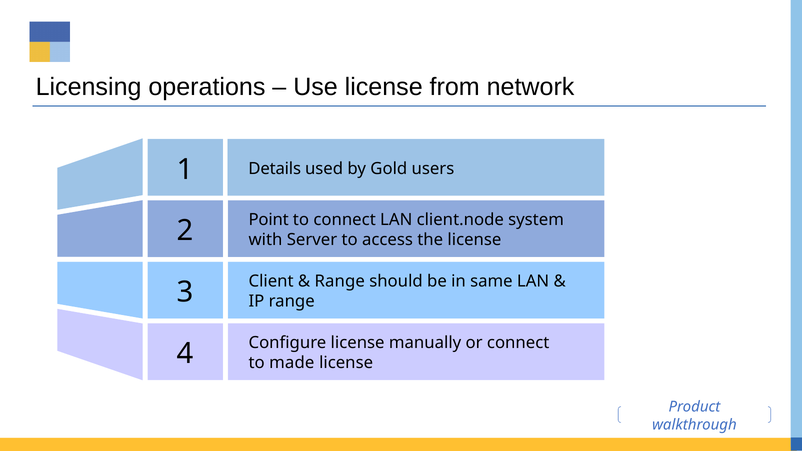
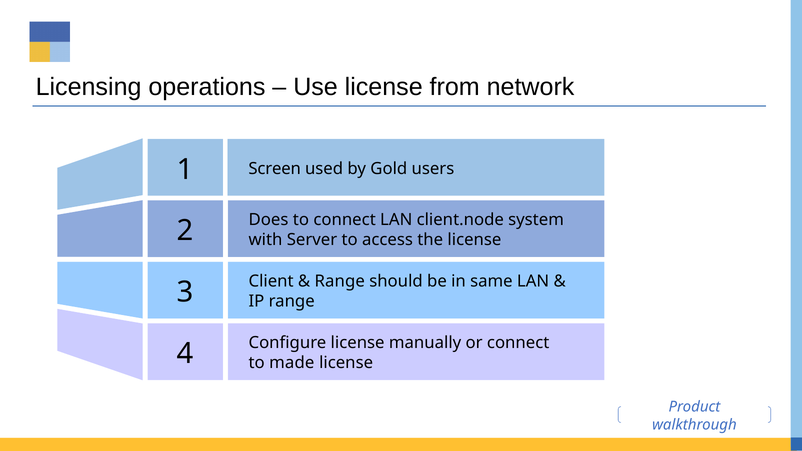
Details: Details -> Screen (275, 169)
Point: Point -> Does (269, 220)
